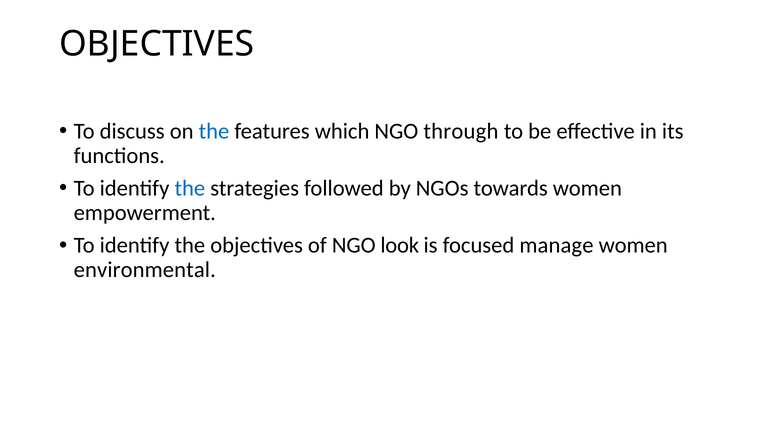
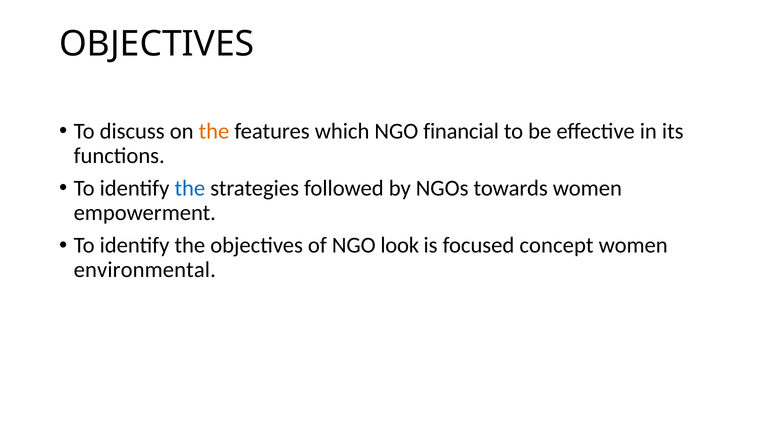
the colour: blue -> orange (214, 131)
through: through -> financial (461, 131)
manage: manage -> concept (556, 245)
